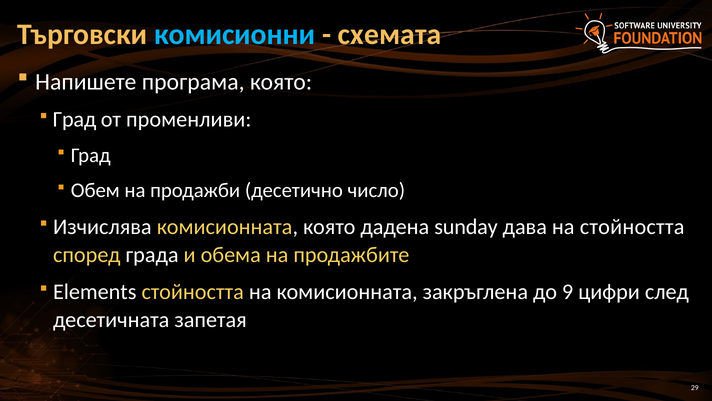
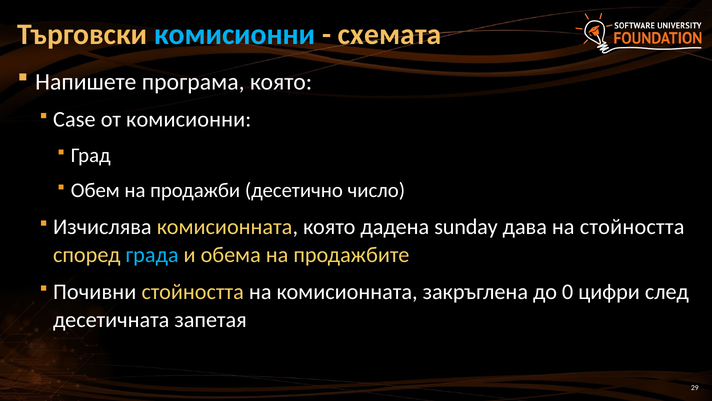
Град: Град -> Casе (74, 119)
от променливи: променливи -> комисионни (189, 119)
града colour: white -> light blue (152, 255)
Elements: Elements -> Почивни (95, 292)
9: 9 -> 0 (568, 292)
